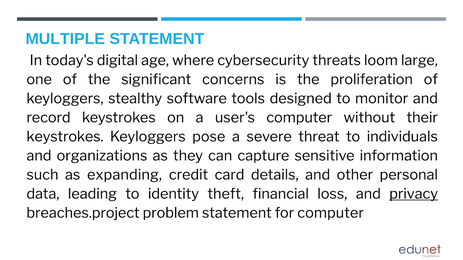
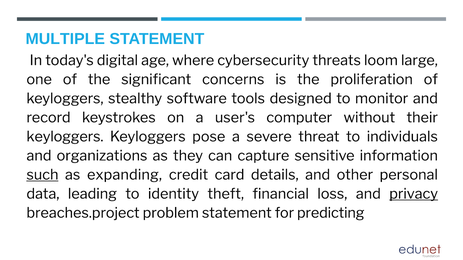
keystrokes: keystrokes -> keyloggers (65, 137)
such underline: none -> present (42, 175)
for computer: computer -> predicting (331, 213)
